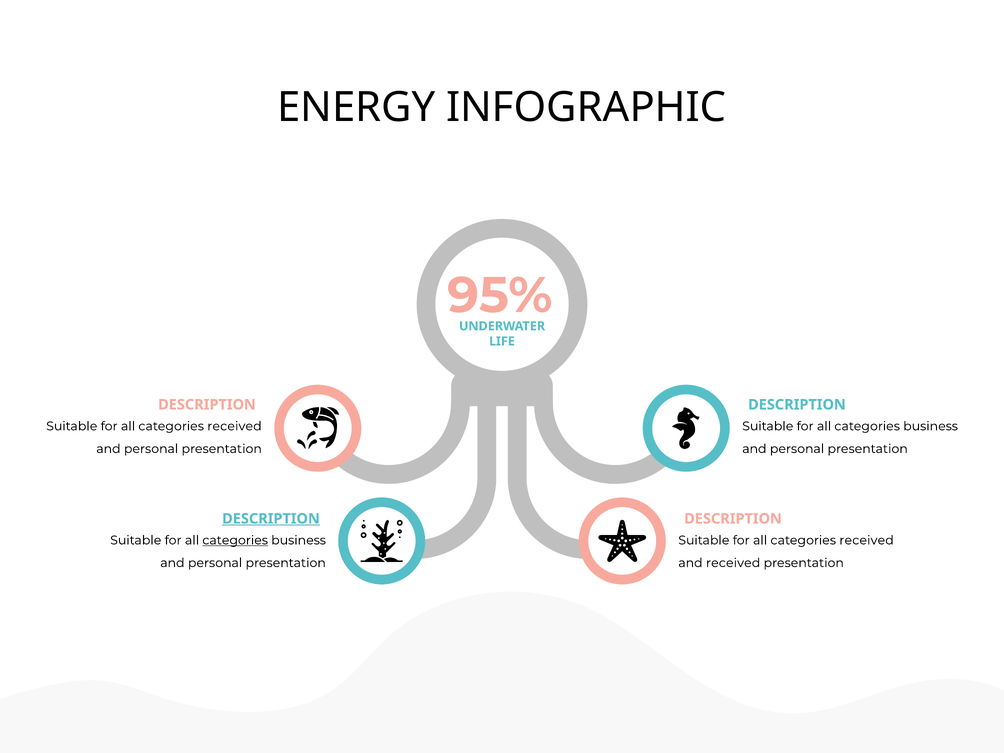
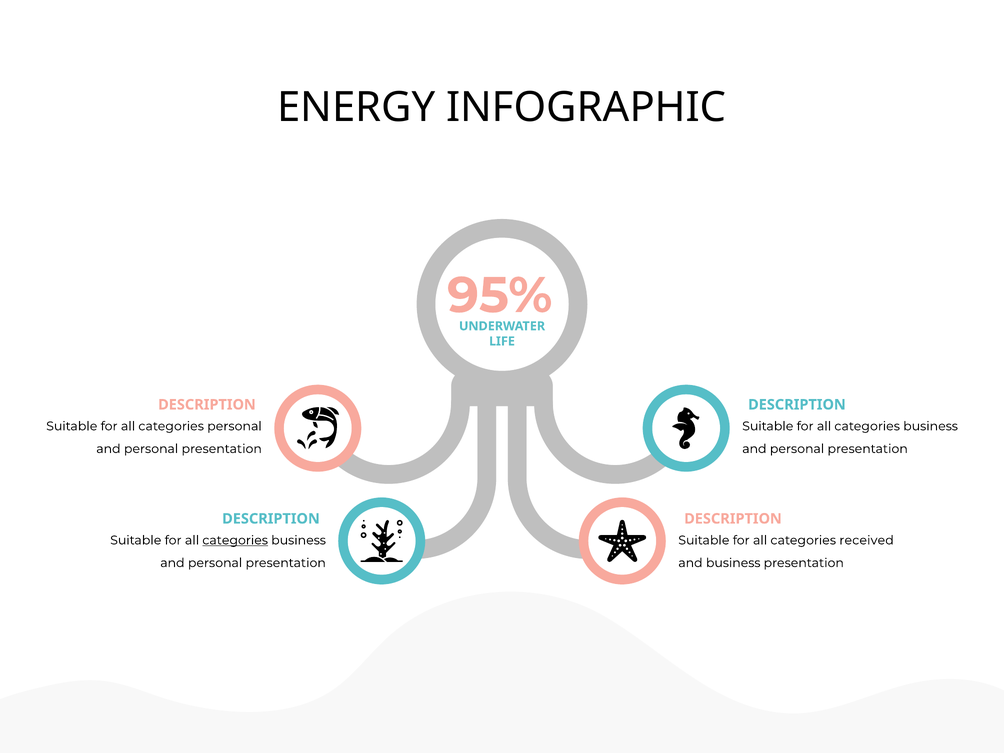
received: received -> personal (235, 426)
DESCRIPTION underline: present -> none (271, 519)
and received: received -> business (733, 563)
